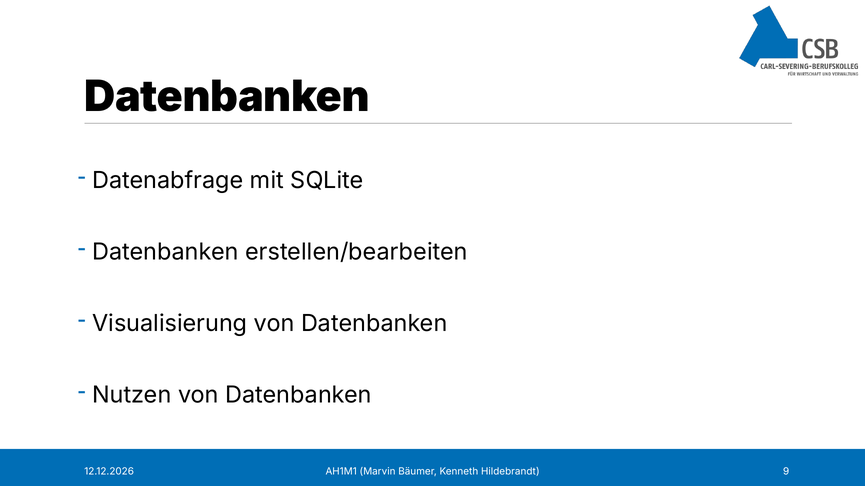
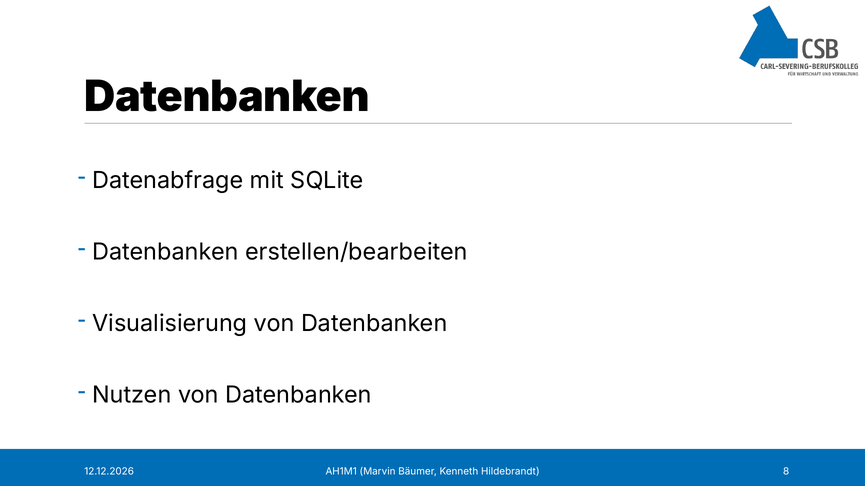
9: 9 -> 8 (786, 472)
